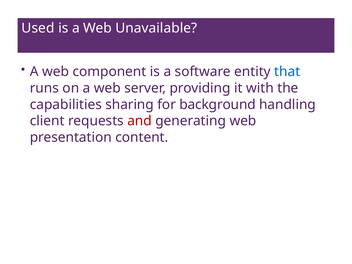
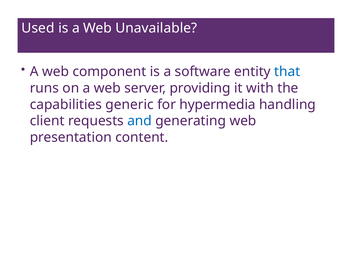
sharing: sharing -> generic (130, 104)
background: background -> hypermedia (218, 104)
and colour: red -> blue (140, 121)
